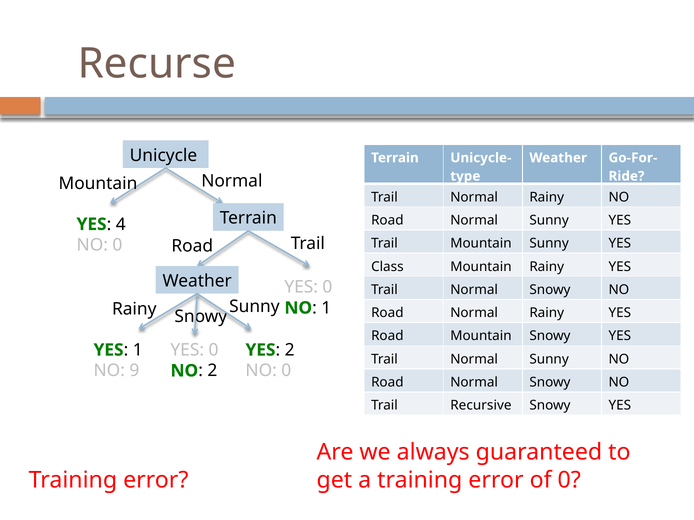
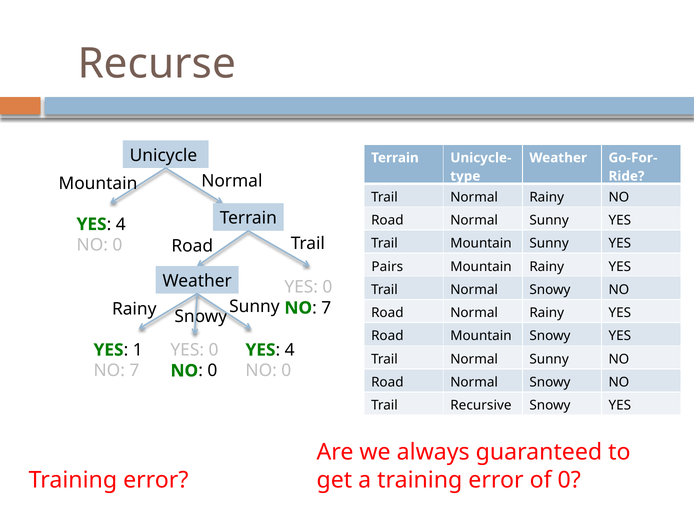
Class: Class -> Pairs (387, 267)
1: 1 -> 7 (326, 308)
2: 2 -> 4 (290, 350)
NO 9: 9 -> 7 (134, 371)
2: 2 -> 0 (212, 371)
